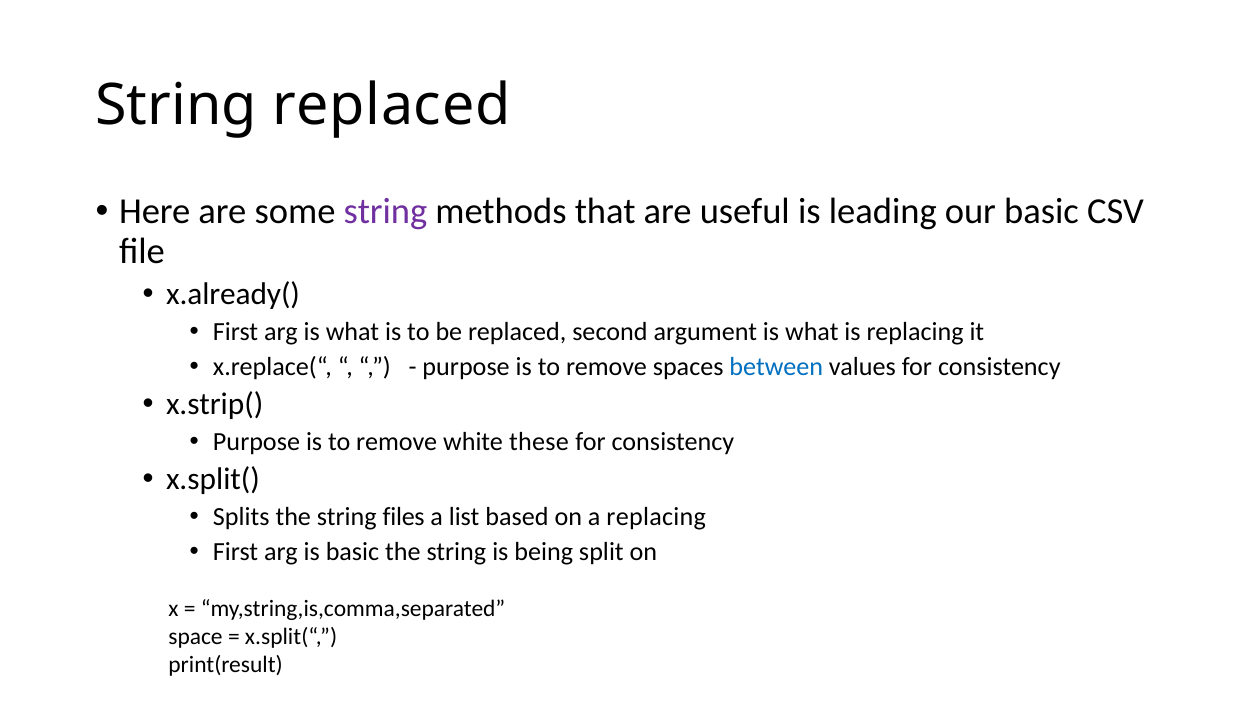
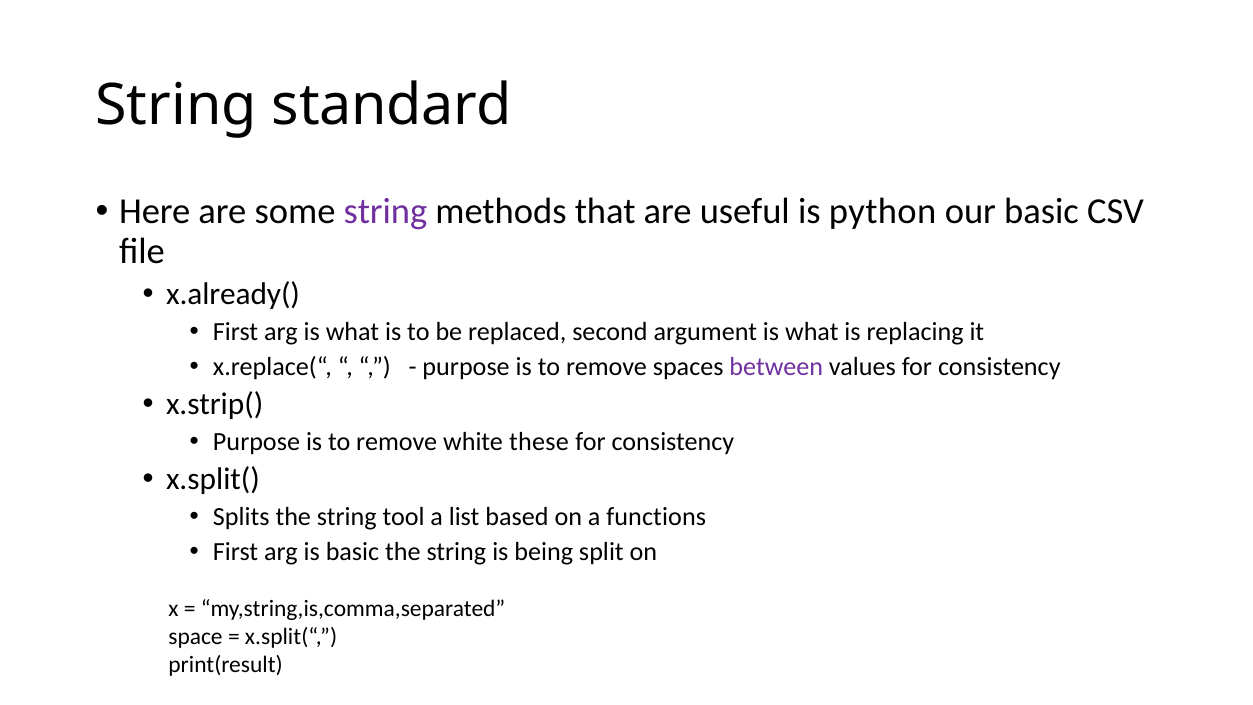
String replaced: replaced -> standard (392, 105)
leading: leading -> python (883, 212)
between colour: blue -> purple (776, 367)
files: files -> tool (404, 517)
a replacing: replacing -> functions (656, 517)
